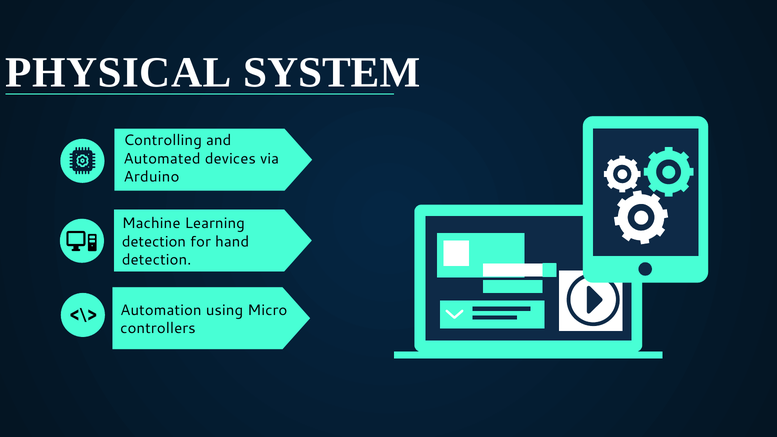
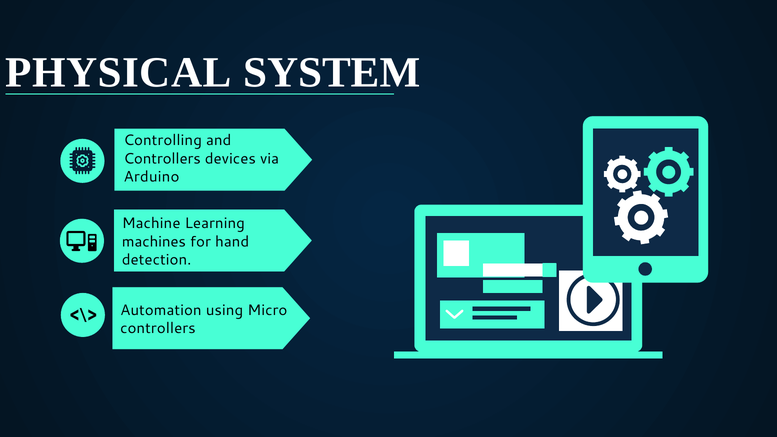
Automated: Automated -> Controllers (162, 159)
detection: detection -> machines (154, 242)
